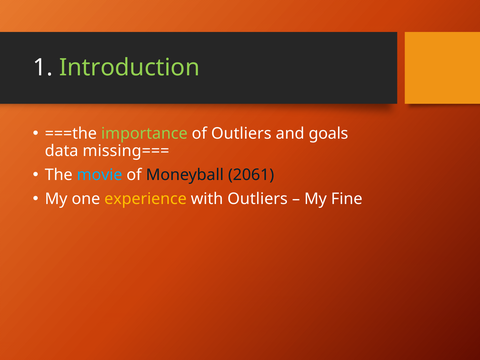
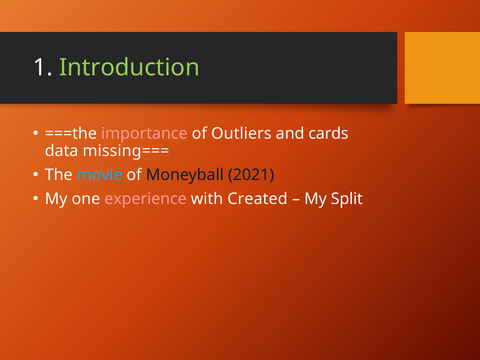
importance colour: light green -> pink (144, 134)
goals: goals -> cards (328, 134)
2061: 2061 -> 2021 (251, 175)
experience colour: yellow -> pink (146, 199)
with Outliers: Outliers -> Created (258, 199)
Fine: Fine -> Split (347, 199)
